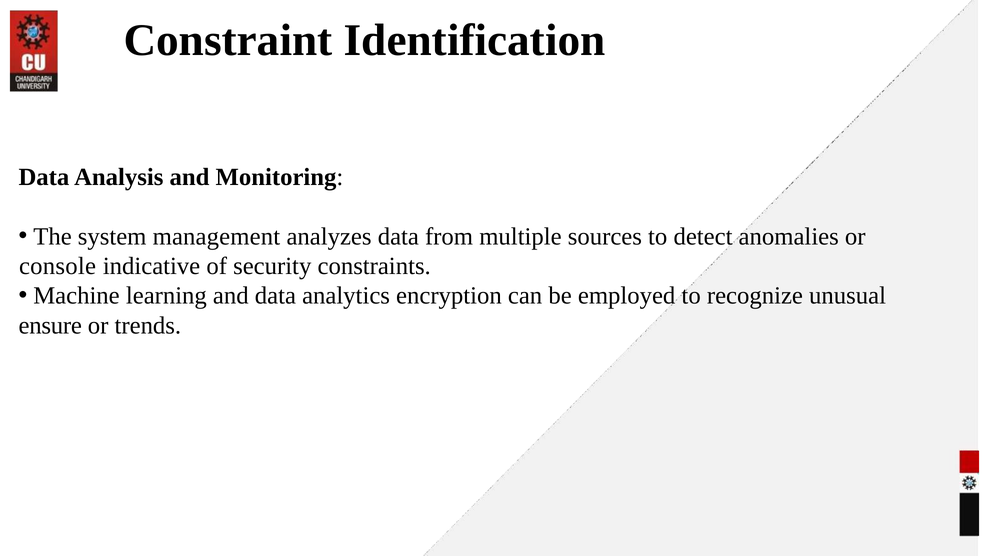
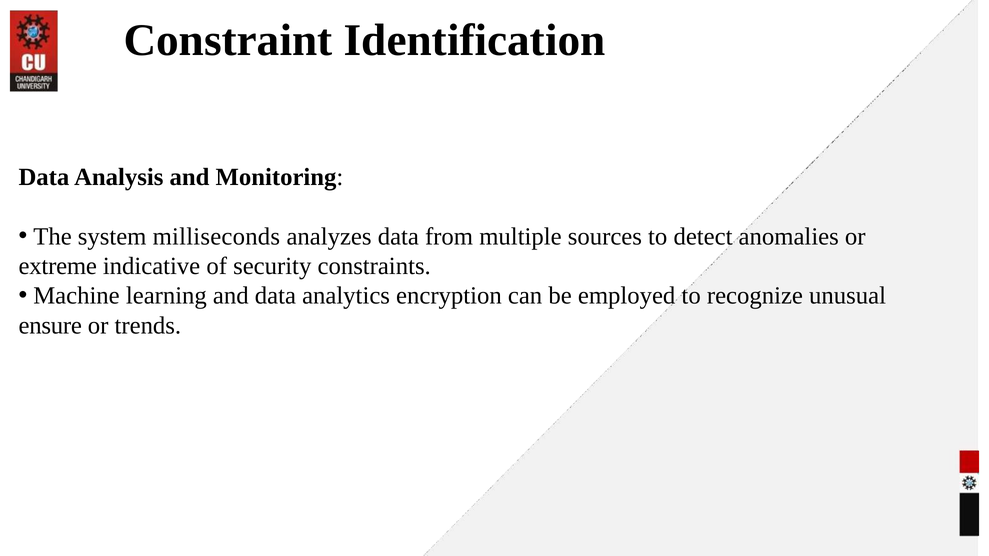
management: management -> milliseconds (216, 237)
console: console -> extreme (58, 266)
